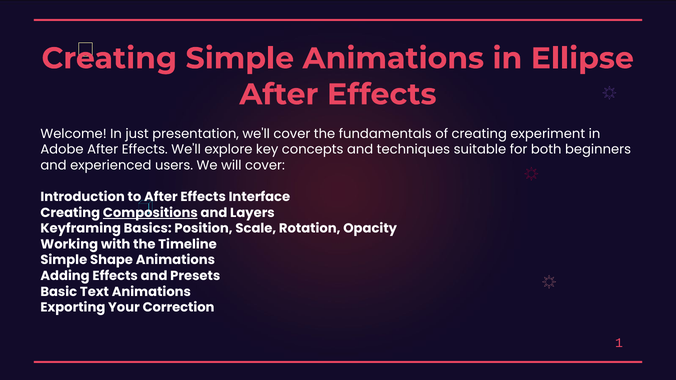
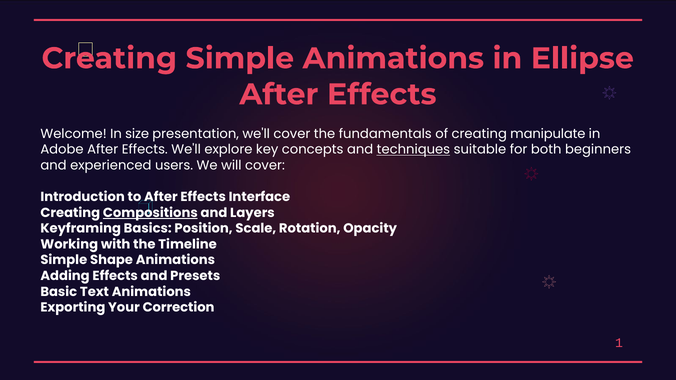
just: just -> size (137, 134)
experiment: experiment -> manipulate (548, 134)
techniques underline: none -> present (413, 150)
